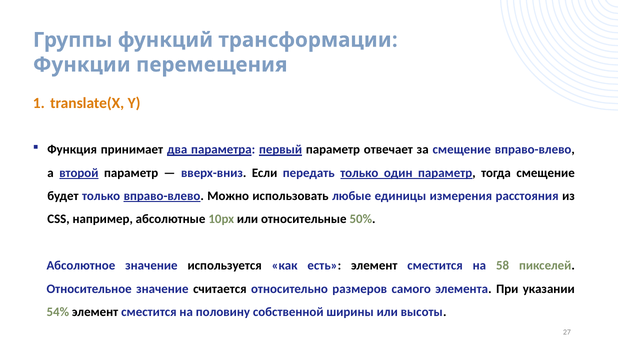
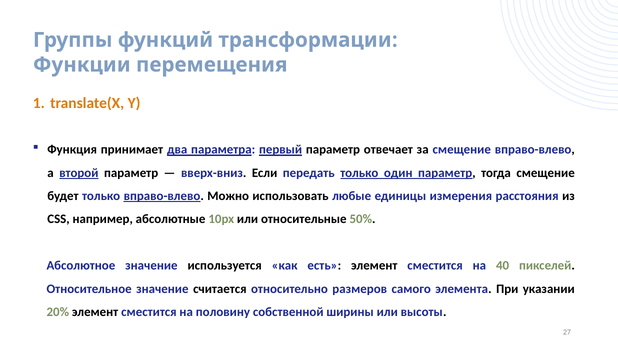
58: 58 -> 40 (503, 265)
54%: 54% -> 20% (58, 312)
